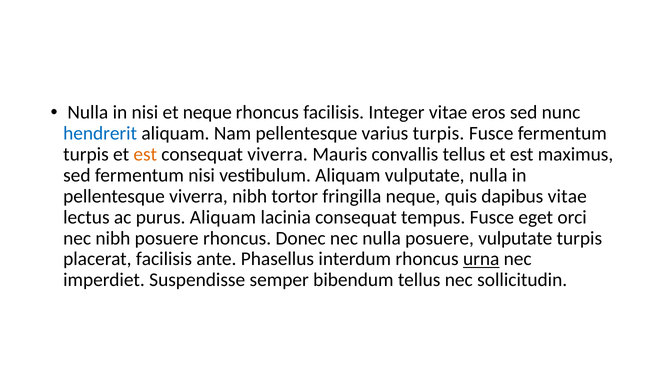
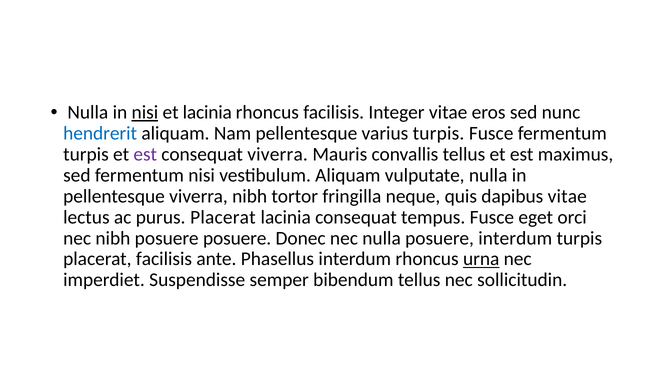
nisi underline: none -> present (145, 112)
et neque: neque -> lacinia (207, 112)
est colour: orange -> purple (145, 154)
purus Aliquam: Aliquam -> Placerat (223, 217)
posuere rhoncus: rhoncus -> posuere (237, 238)
posuere vulputate: vulputate -> interdum (515, 238)
